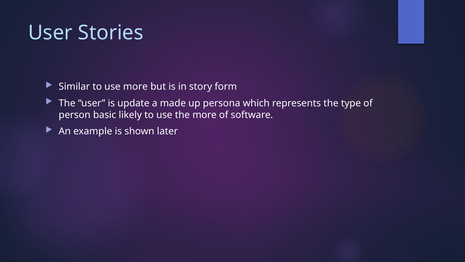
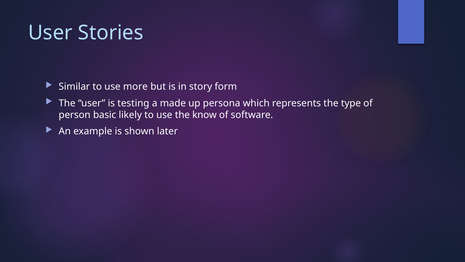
update: update -> testing (133, 103)
the more: more -> know (205, 115)
